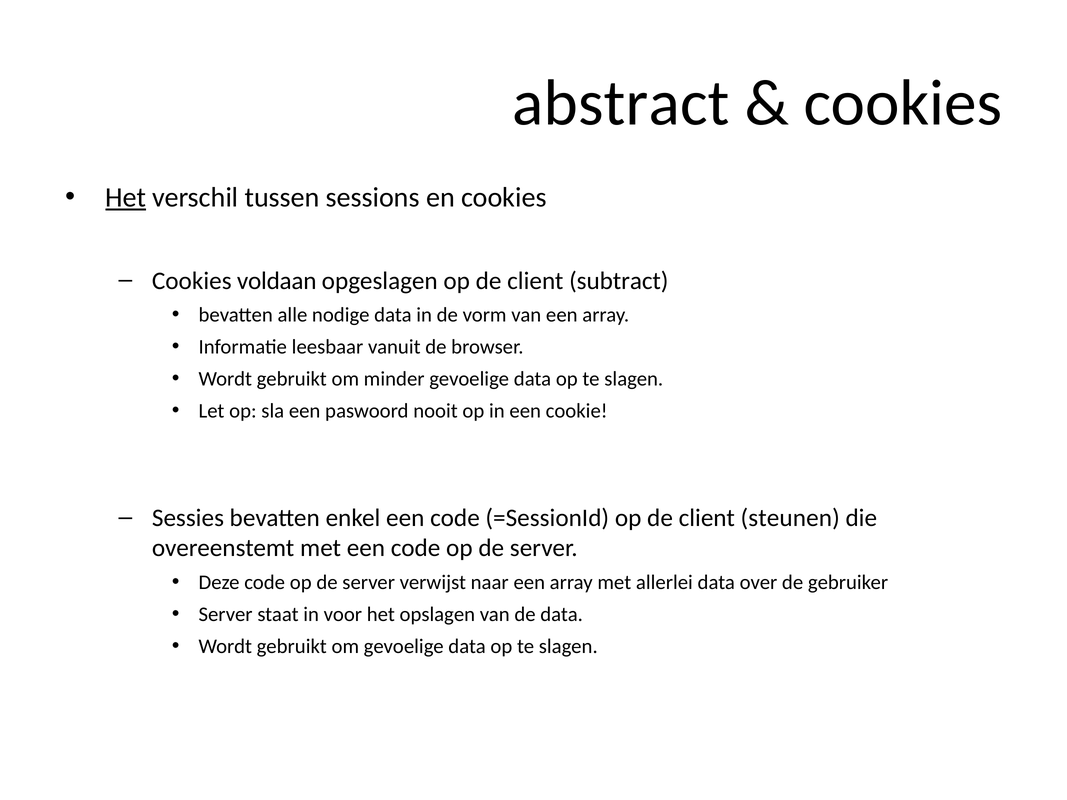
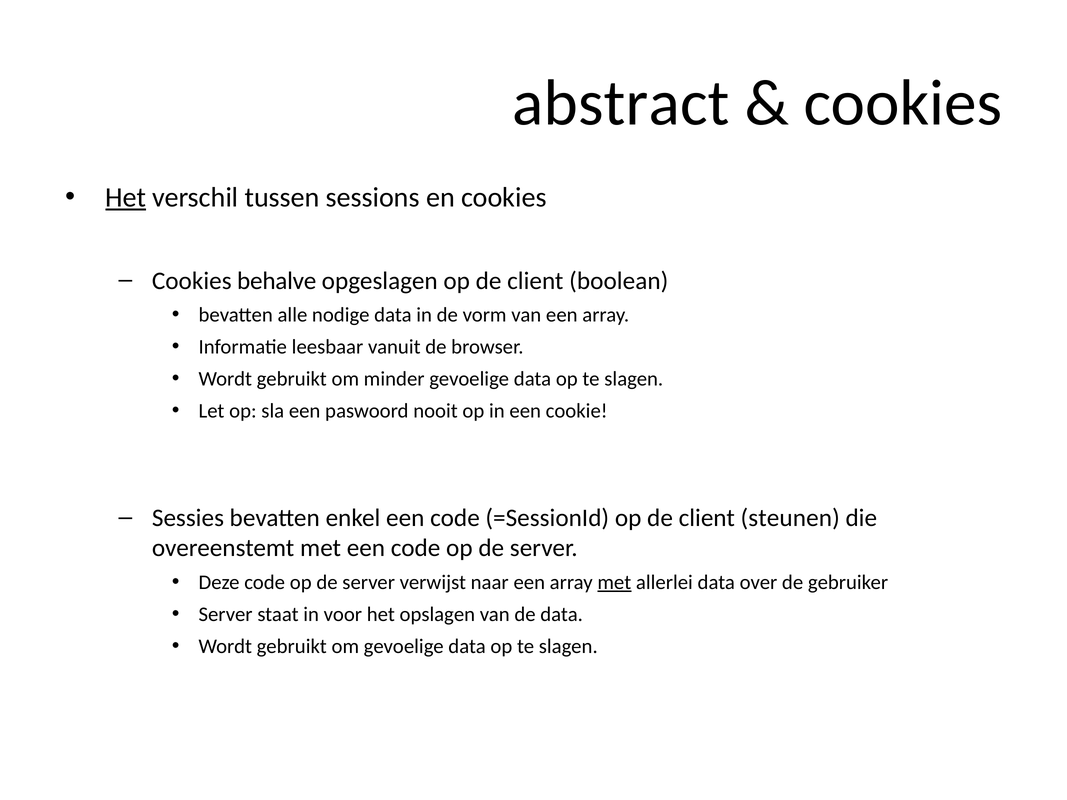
voldaan: voldaan -> behalve (277, 281)
subtract: subtract -> boolean (619, 281)
met underline: none -> present (614, 583)
